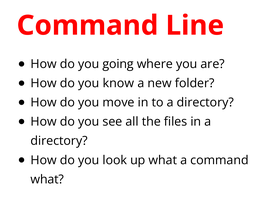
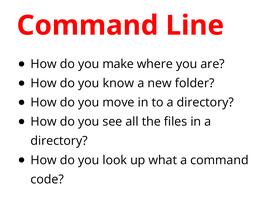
going: going -> make (118, 64)
what: what -> code (47, 180)
